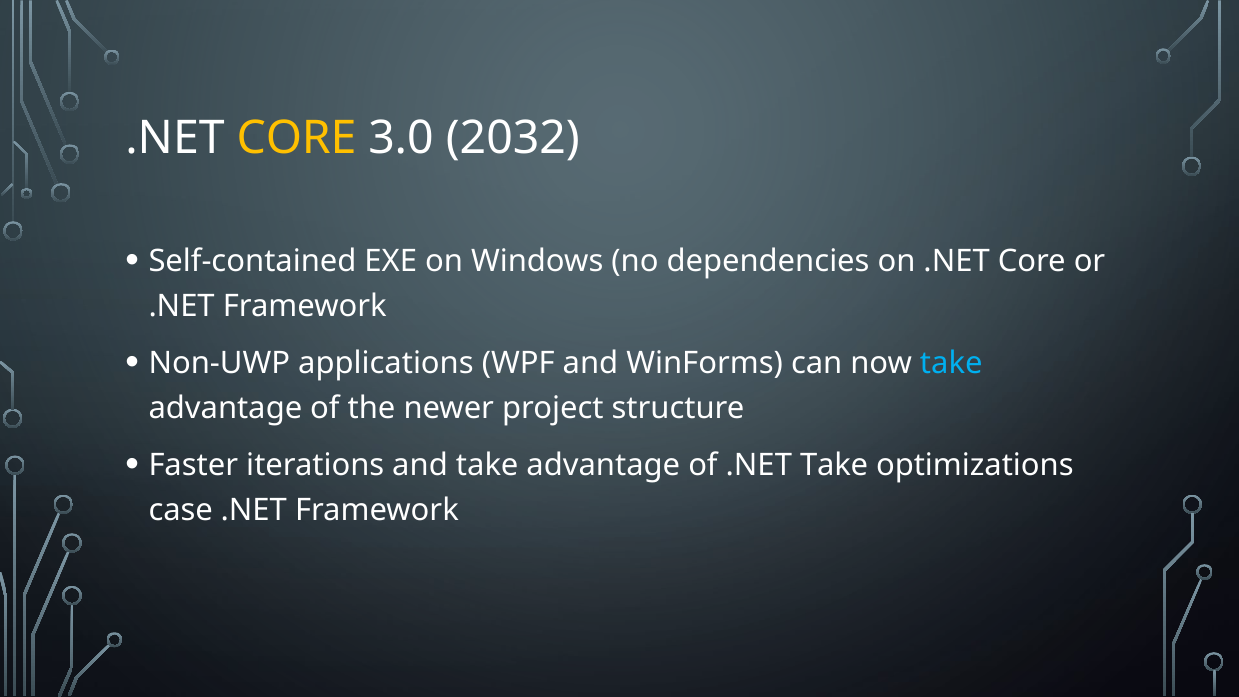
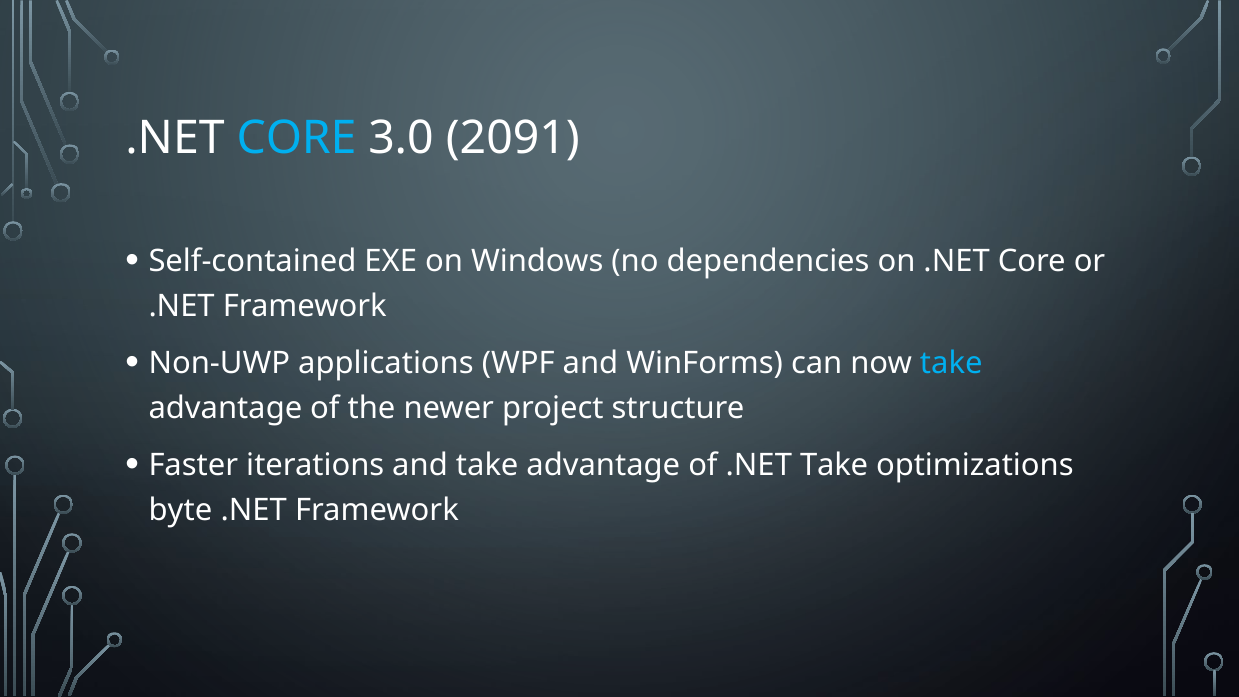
CORE colour: yellow -> light blue (297, 138)
2032: 2032 -> 2091 (513, 138)
case: case -> byte (181, 510)
